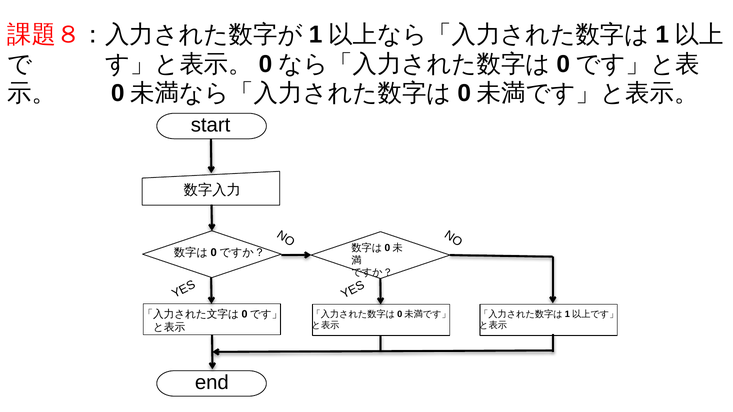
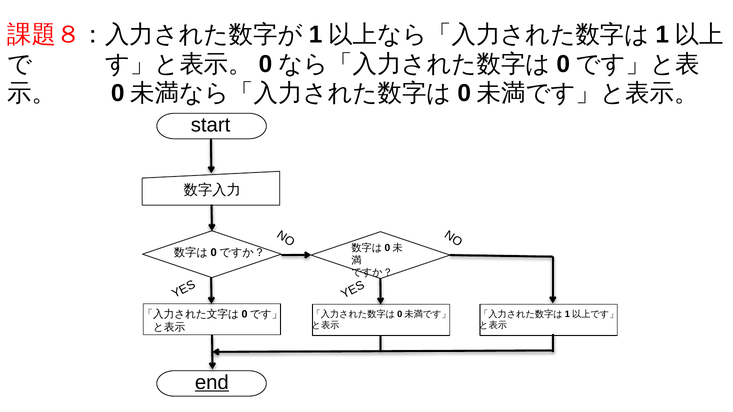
end underline: none -> present (212, 383)
